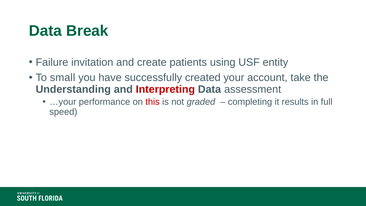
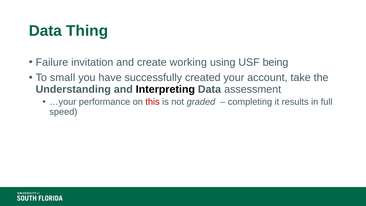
Break: Break -> Thing (87, 31)
patients: patients -> working (188, 62)
entity: entity -> being (275, 62)
Interpreting colour: red -> black (165, 89)
